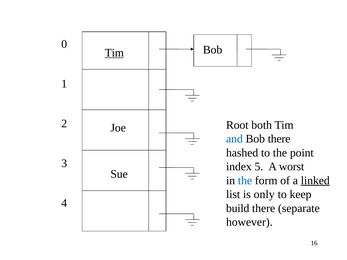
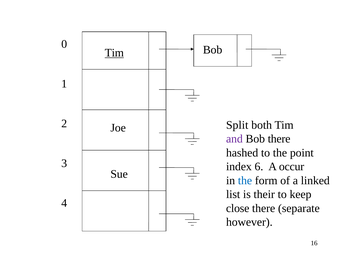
Root: Root -> Split (237, 125)
and colour: blue -> purple (234, 139)
5: 5 -> 6 (259, 167)
worst: worst -> occur (292, 167)
linked underline: present -> none (315, 181)
only: only -> their (264, 195)
build: build -> close (238, 208)
